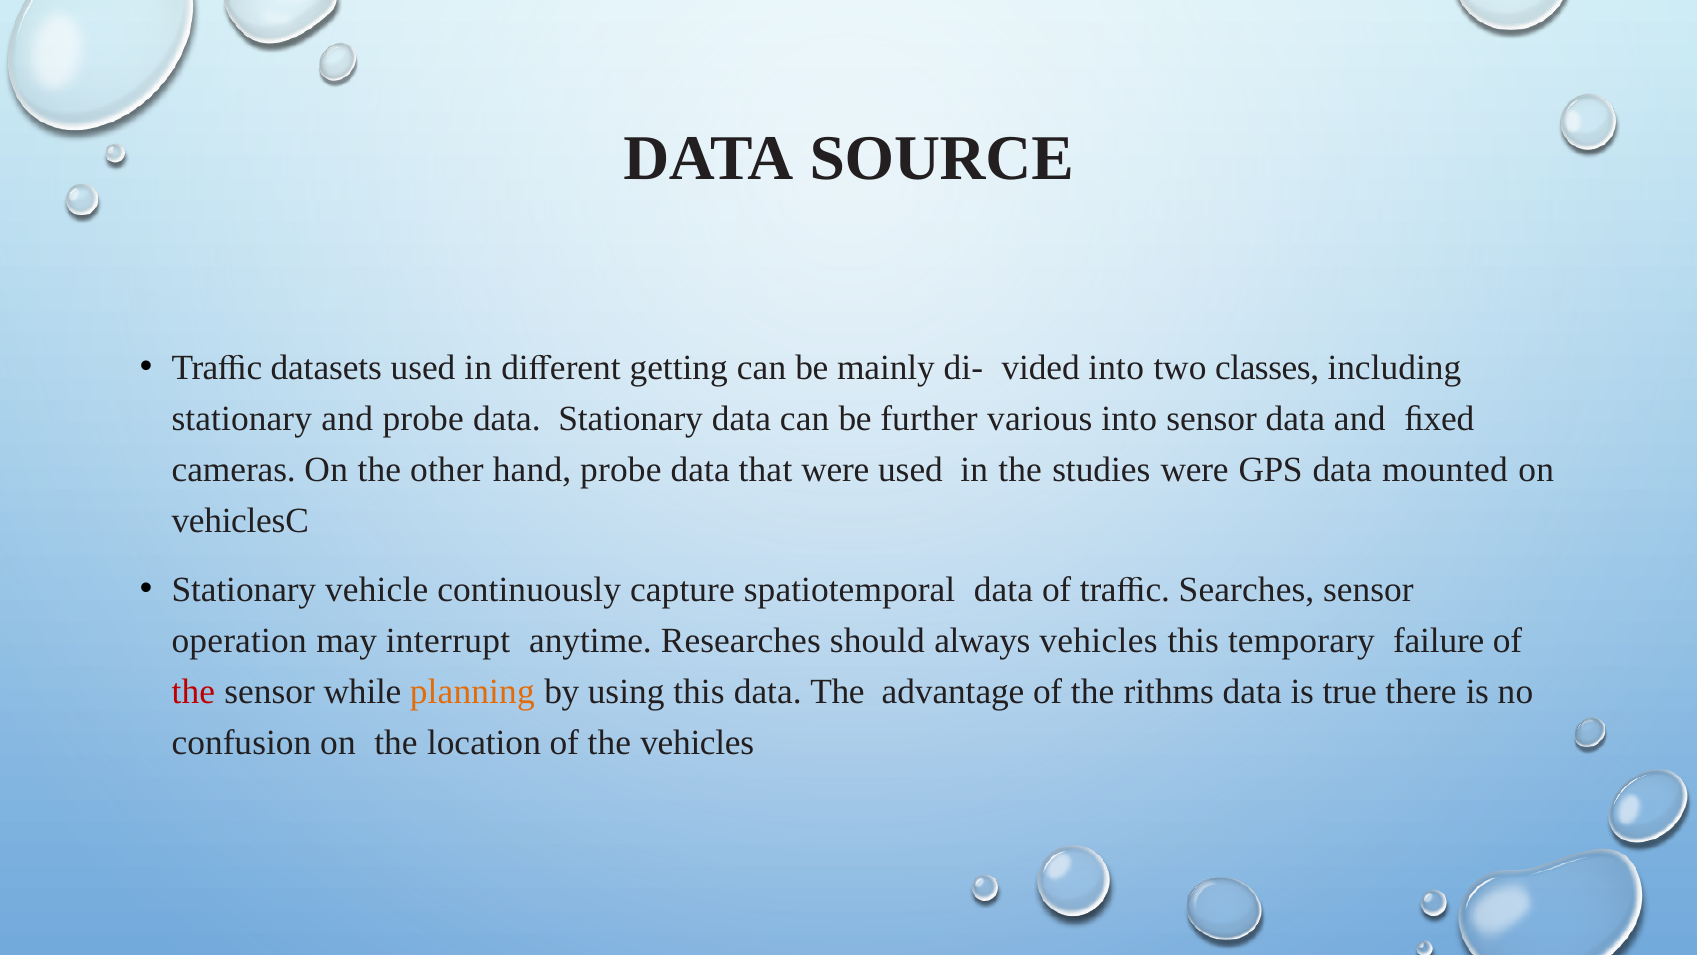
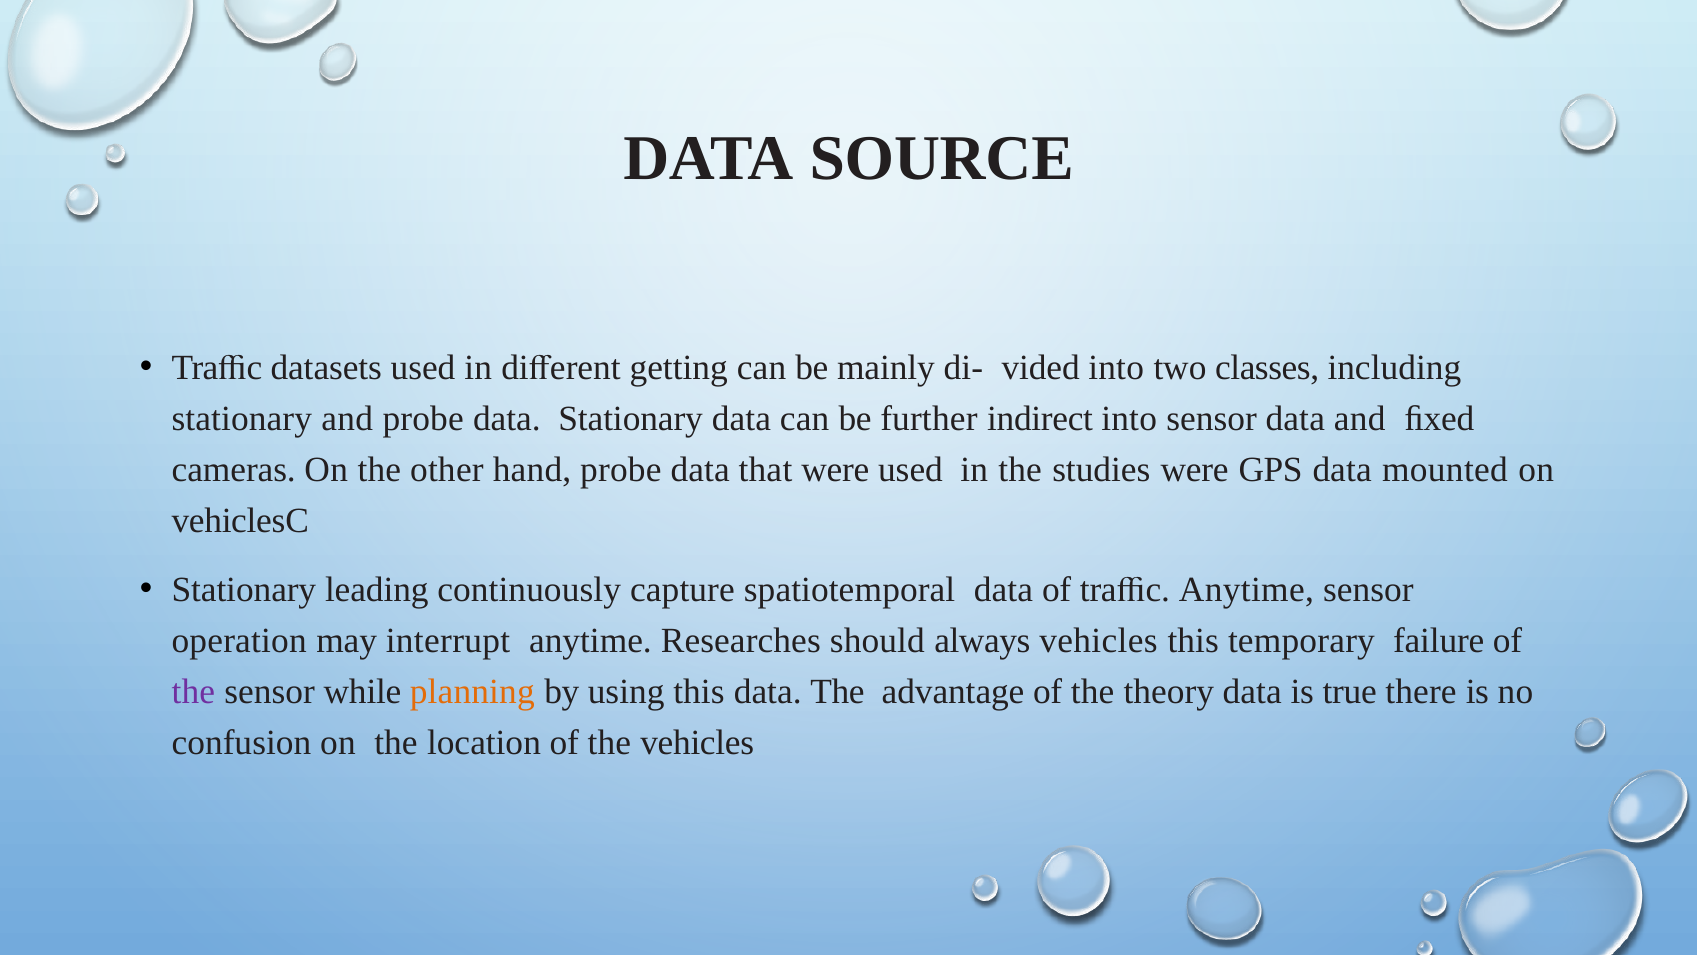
various: various -> indirect (1040, 419)
vehicle: vehicle -> leading (377, 590)
Searches: Searches -> Anytime (1246, 590)
the colour: red -> purple (193, 691)
rithms: rithms -> theory (1169, 691)
